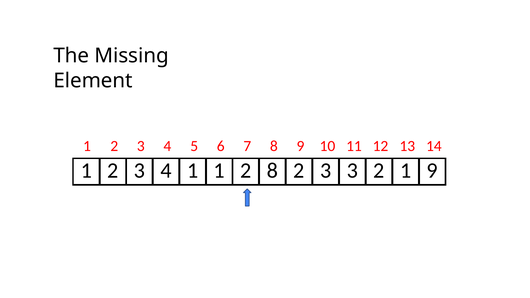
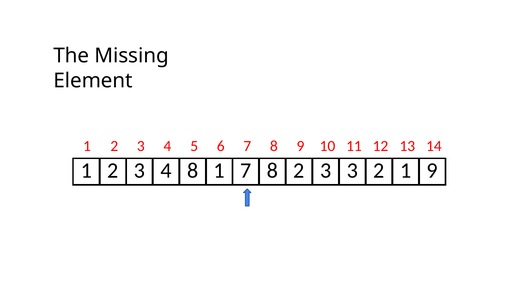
4 1: 1 -> 8 (193, 171)
2: 2 -> 7 (246, 171)
